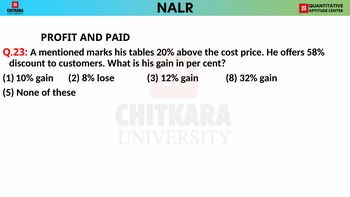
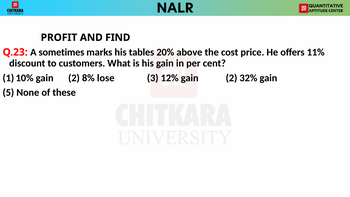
PAID: PAID -> FIND (118, 38)
mentioned: mentioned -> sometimes (61, 52)
58%: 58% -> 11% (316, 52)
12% gain 8: 8 -> 2 (231, 78)
